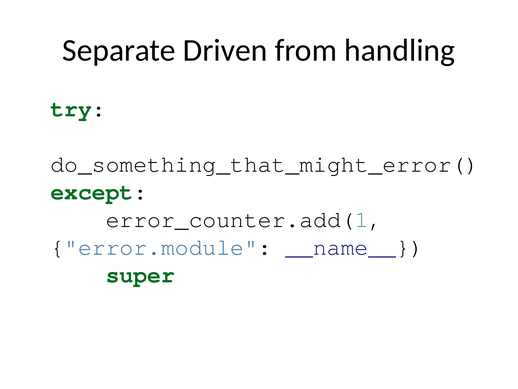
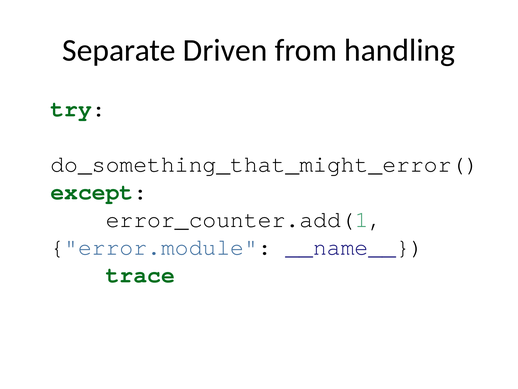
super: super -> trace (140, 274)
